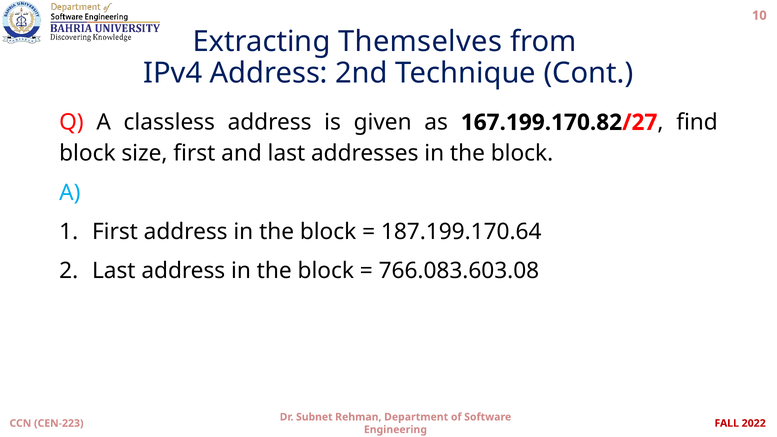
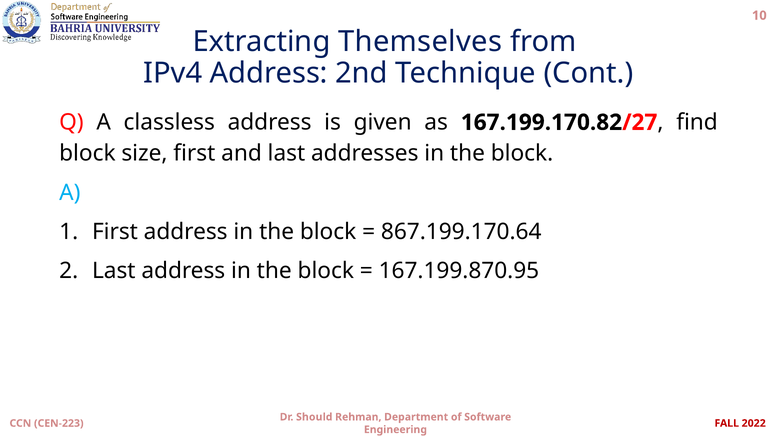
187.199.170.64: 187.199.170.64 -> 867.199.170.64 (461, 232)
766.083.603.08: 766.083.603.08 -> 167.199.870.95 (459, 271)
Subnet: Subnet -> Should (314, 417)
